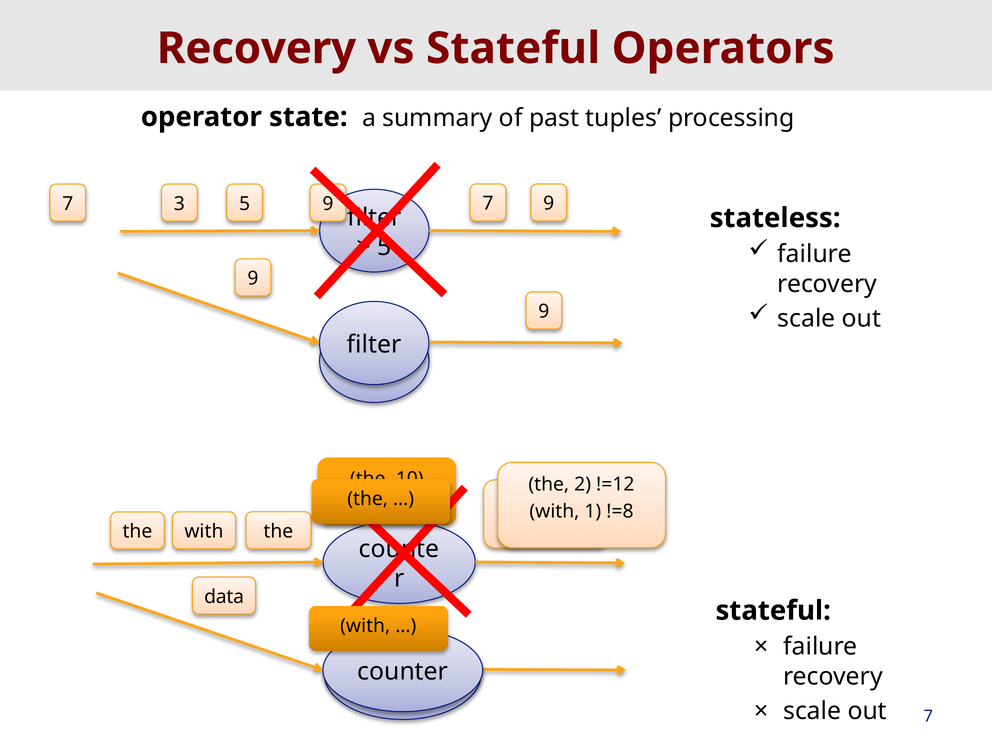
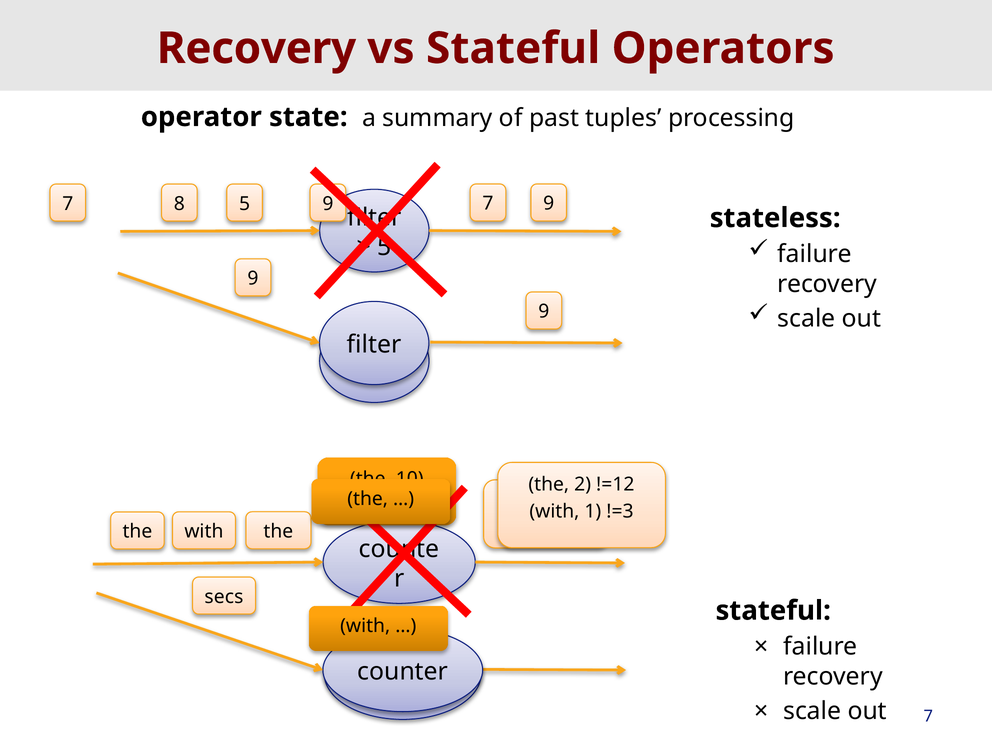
3: 3 -> 8 (179, 204)
!=8: !=8 -> !=3 (620, 511)
data: data -> secs (224, 597)
